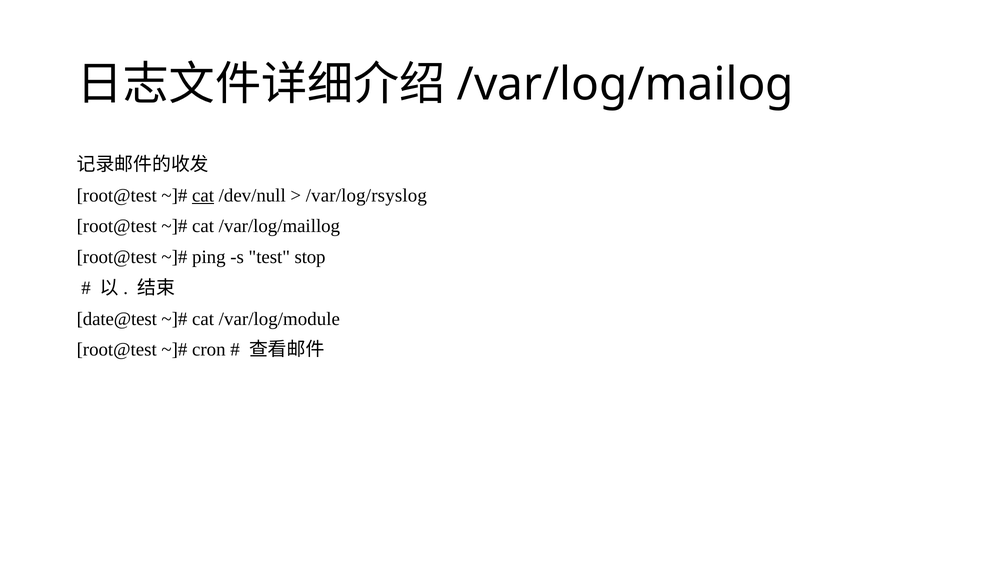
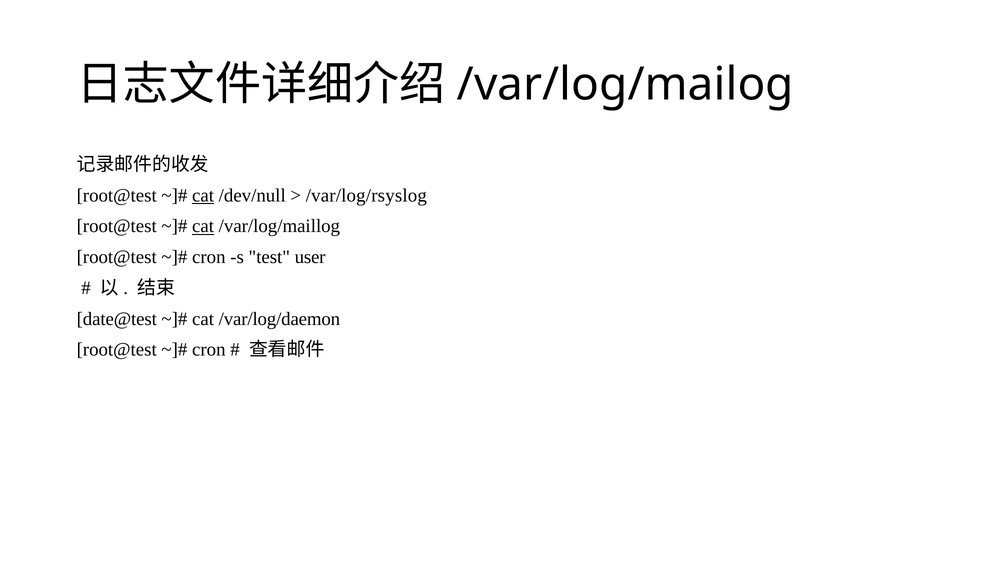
cat underline: none -> present (203, 226)
ping: ping -> cron (209, 257)
stop: stop -> user (310, 257)
/var/log/module: /var/log/module -> /var/log/daemon (279, 319)
